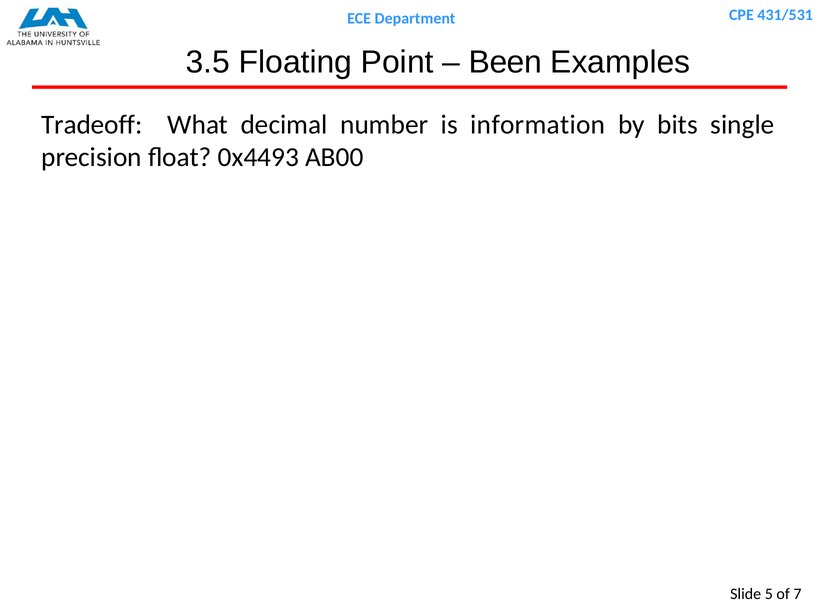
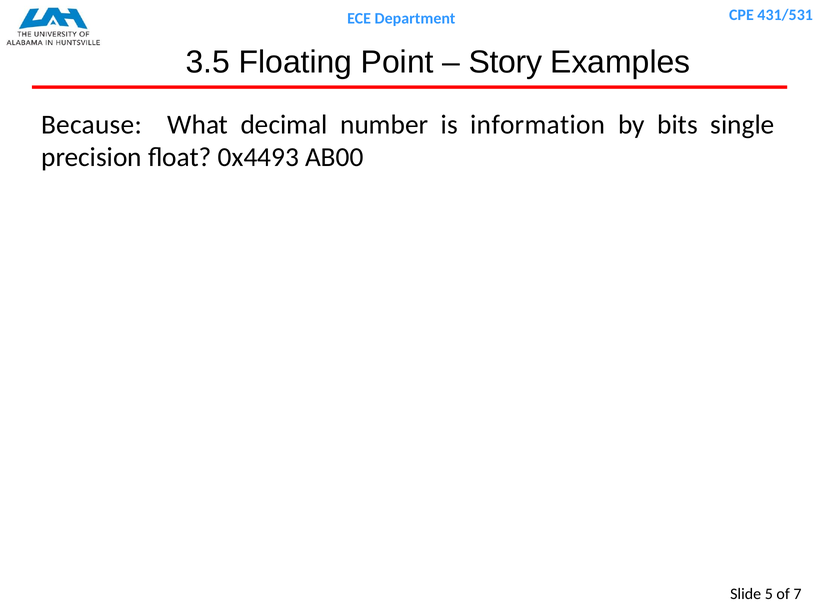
Been: Been -> Story (505, 62)
Tradeoff: Tradeoff -> Because (92, 125)
